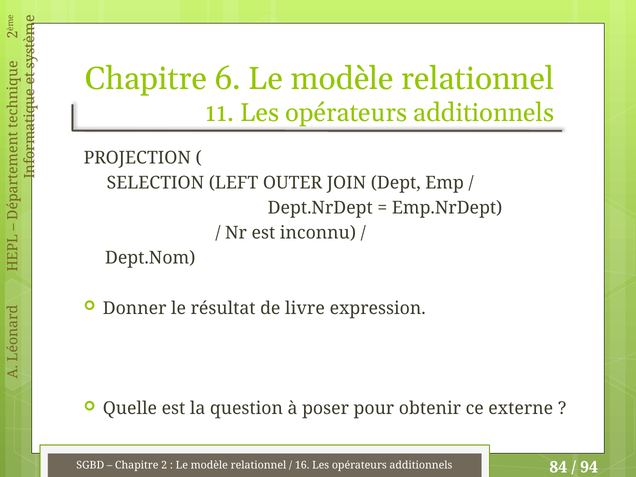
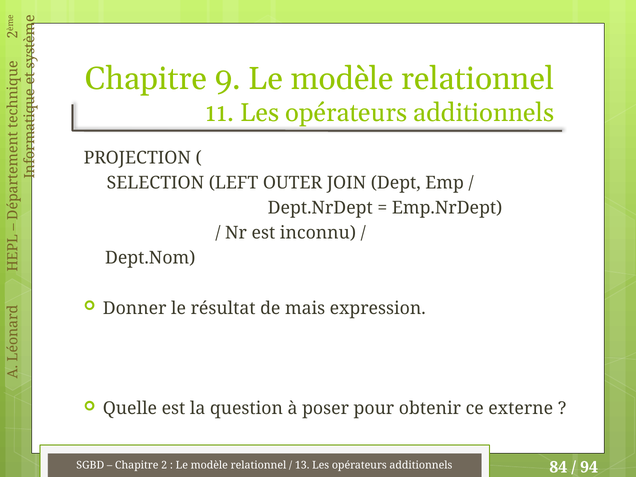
6: 6 -> 9 (228, 79)
livre: livre -> mais (305, 308)
16: 16 -> 13 (302, 465)
